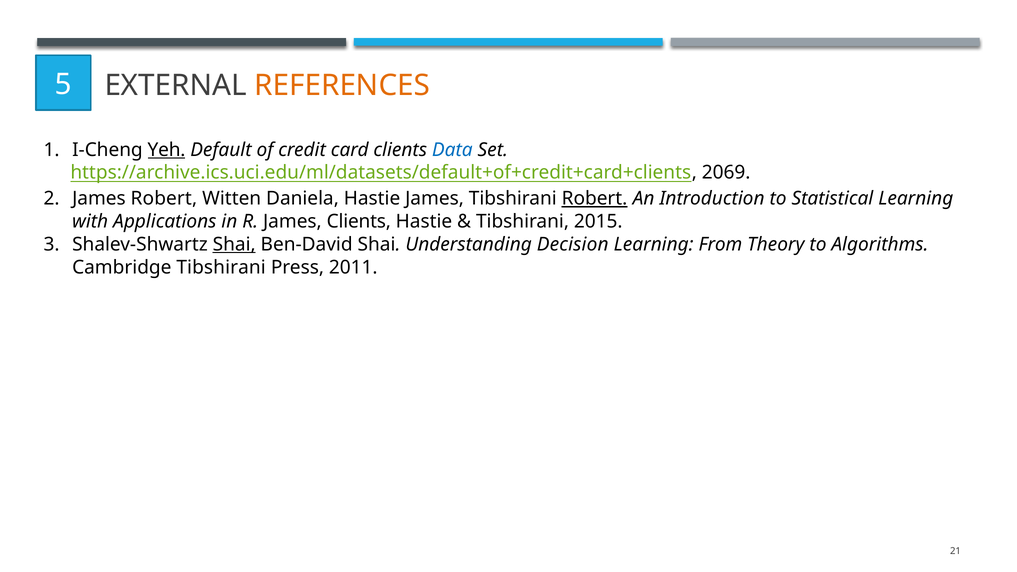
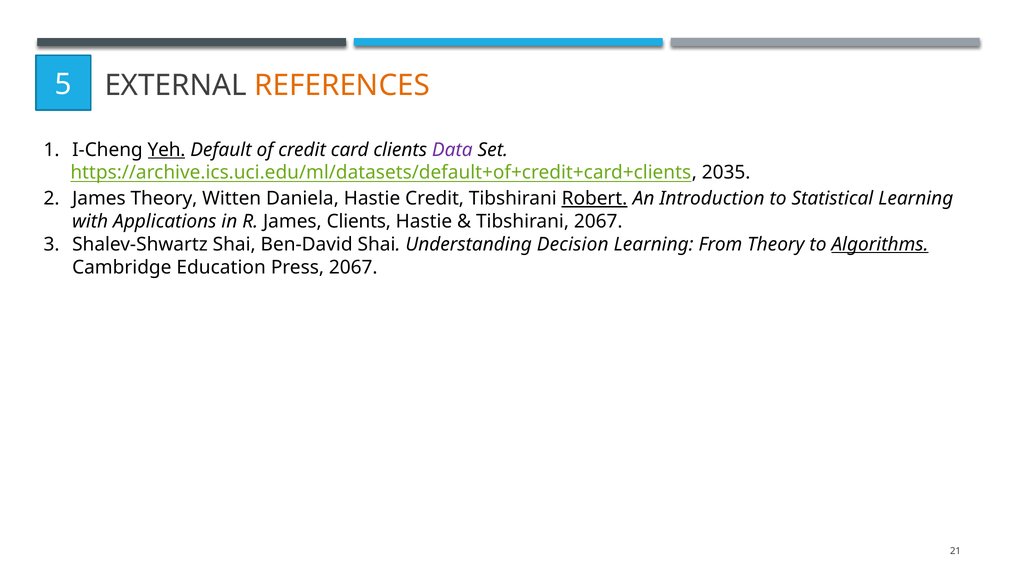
Data colour: blue -> purple (452, 150)
2069: 2069 -> 2035 (726, 173)
James Robert: Robert -> Theory (164, 199)
Hastie James: James -> Credit (435, 199)
Tibshirani 2015: 2015 -> 2067 (598, 222)
Shai underline: present -> none (234, 244)
Algorithms underline: none -> present (880, 244)
Cambridge Tibshirani: Tibshirani -> Education (221, 267)
Press 2011: 2011 -> 2067 (353, 267)
